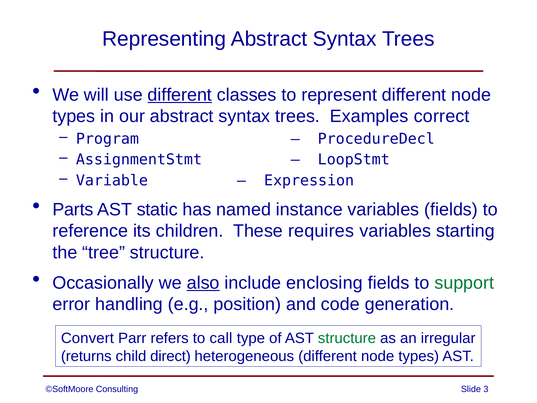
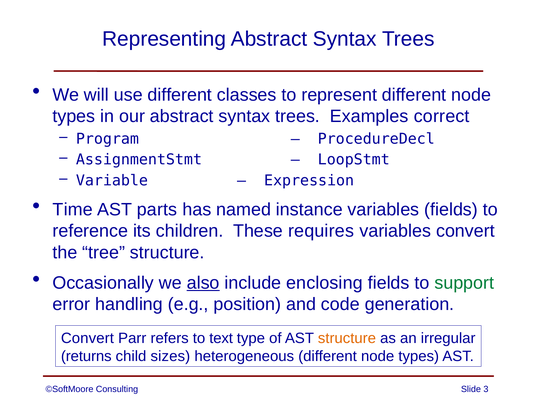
different underline: present -> none (180, 95)
Parts: Parts -> Time (73, 209)
static: static -> parts (157, 209)
variables starting: starting -> convert (465, 231)
call: call -> text (221, 338)
structure colour: green -> orange (347, 338)
direct: direct -> sizes (170, 356)
